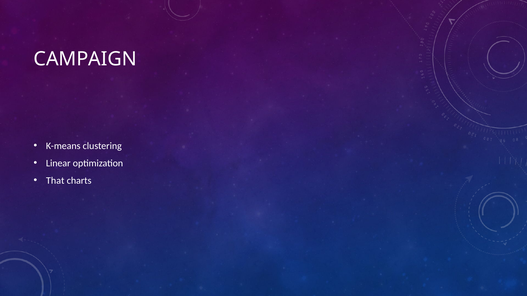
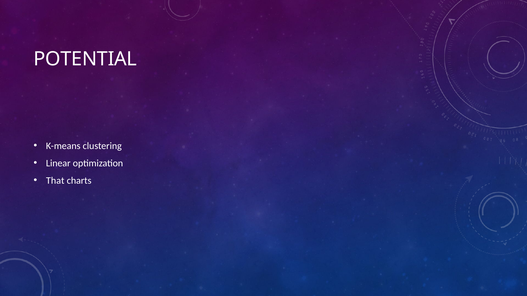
CAMPAIGN: CAMPAIGN -> POTENTIAL (85, 59)
